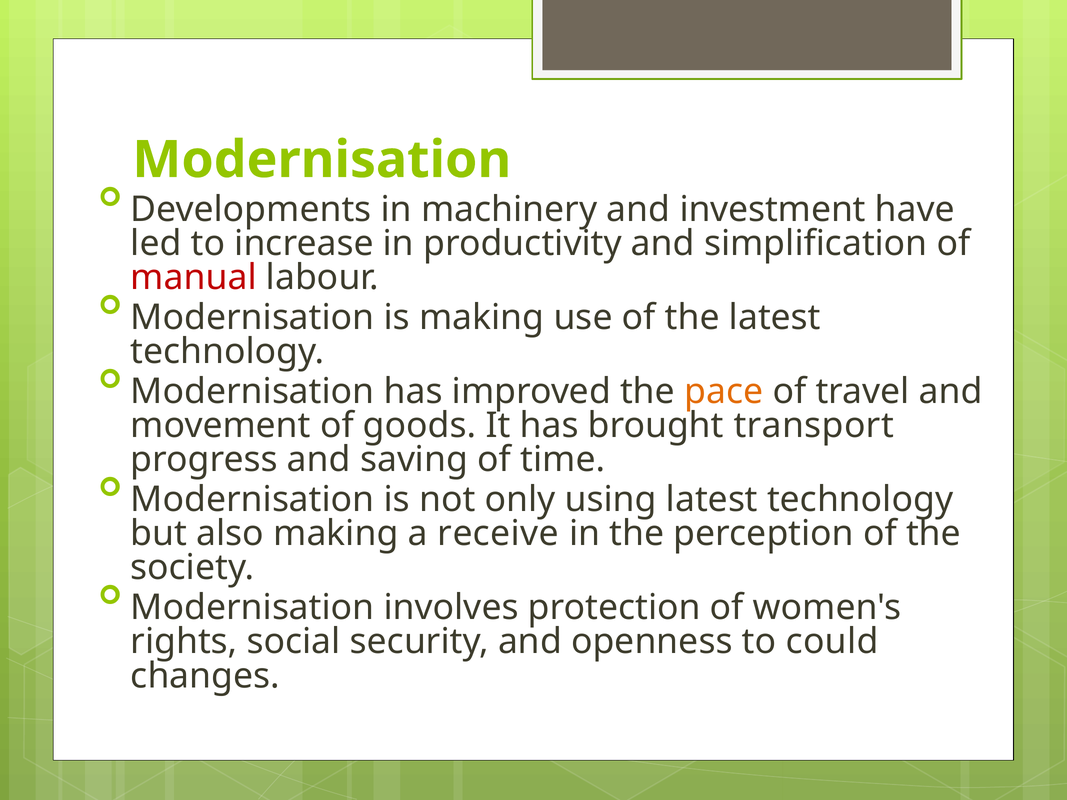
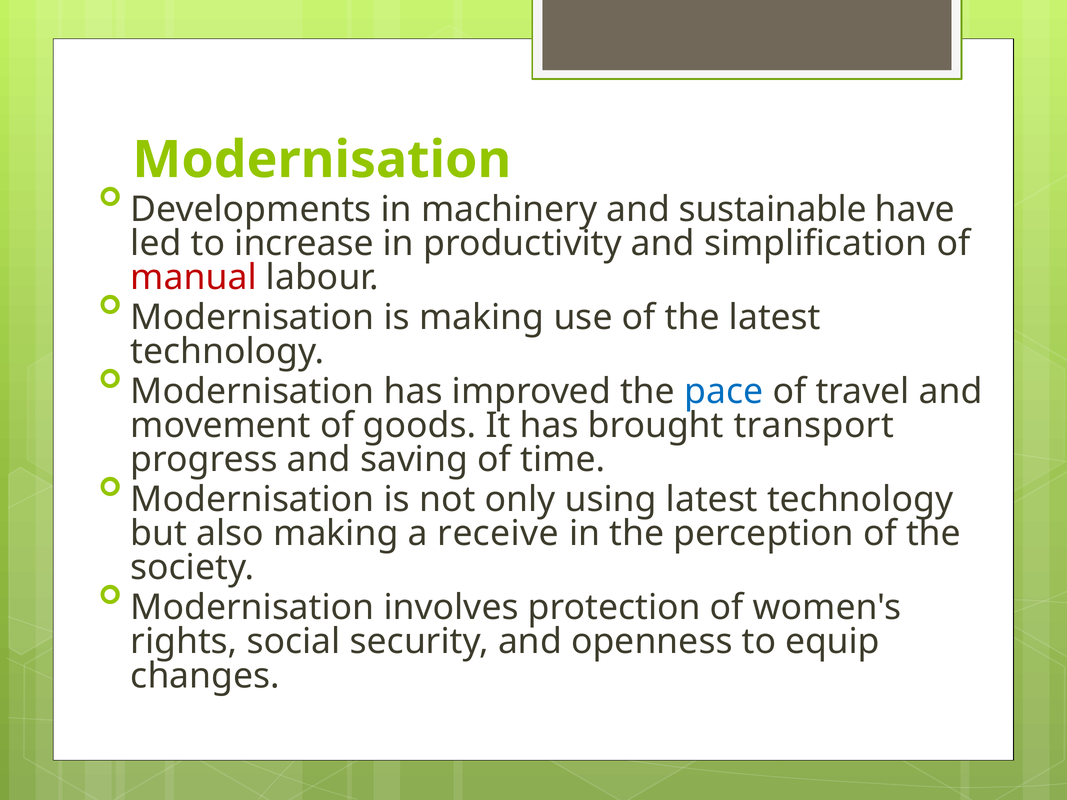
investment: investment -> sustainable (773, 209)
pace colour: orange -> blue (724, 391)
could: could -> equip (832, 642)
